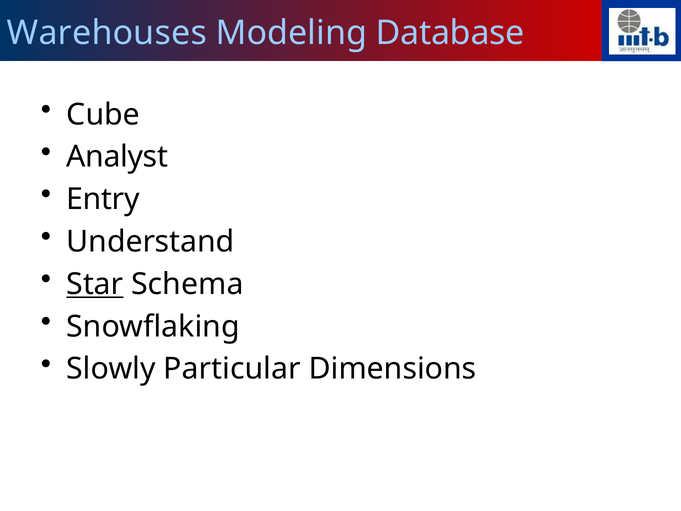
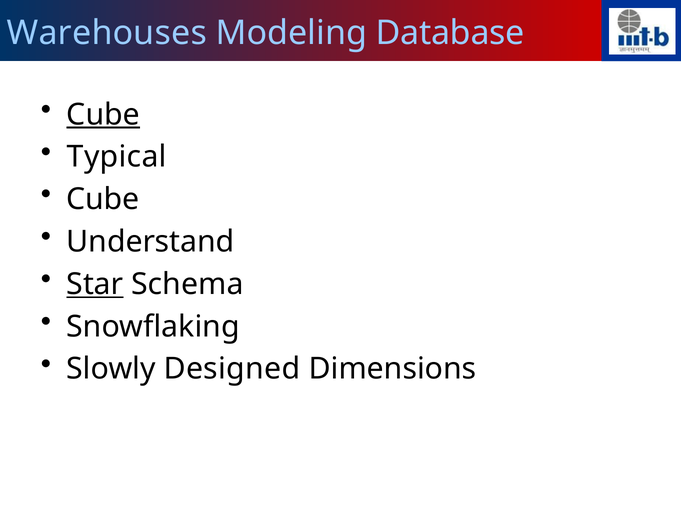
Cube underline: none -> present (103, 114)
Analyst: Analyst -> Typical (117, 157)
Entry: Entry -> Cube (103, 199)
Particular: Particular -> Designed (232, 369)
